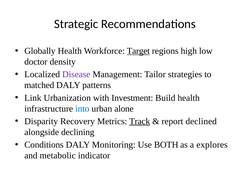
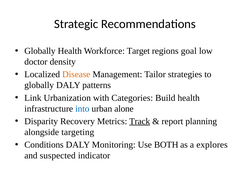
Target underline: present -> none (138, 51)
high: high -> goal (189, 51)
Disease colour: purple -> orange (76, 75)
matched: matched -> globally (39, 85)
Investment: Investment -> Categories (132, 98)
declined: declined -> planning (201, 122)
declining: declining -> targeting (78, 132)
metabolic: metabolic -> suspected (58, 156)
